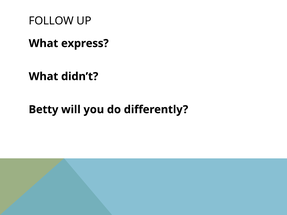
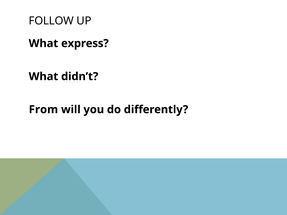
Betty: Betty -> From (43, 110)
